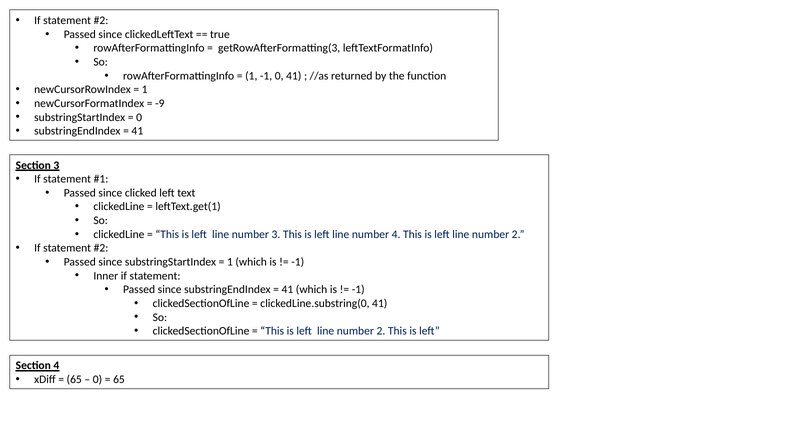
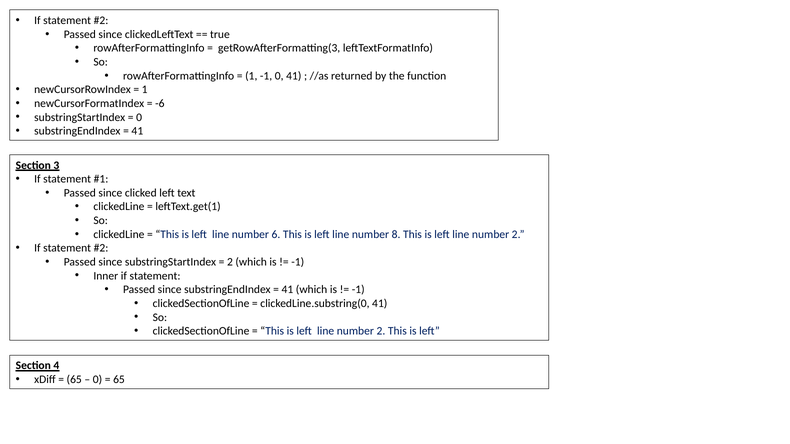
-9: -9 -> -6 (160, 104)
number 3: 3 -> 6 (276, 235)
number 4: 4 -> 8 (396, 235)
1: 1 -> 2 (230, 262)
